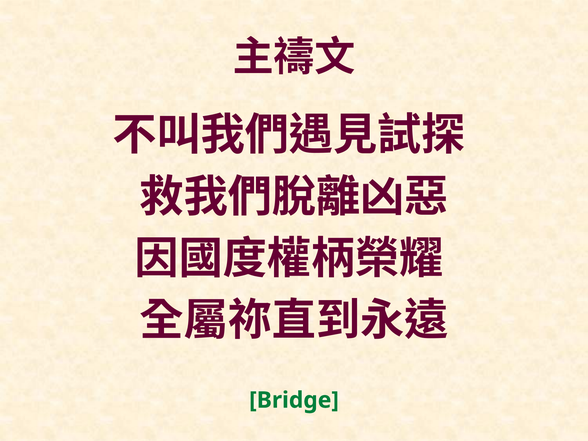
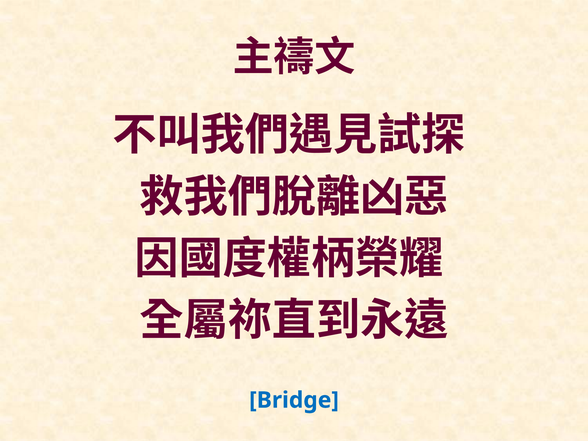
Bridge colour: green -> blue (294, 400)
